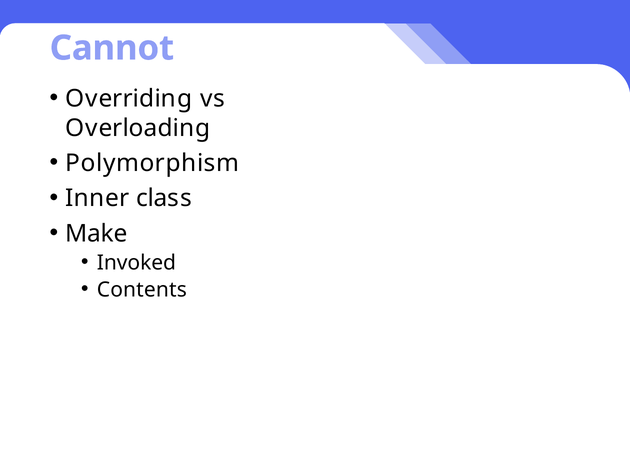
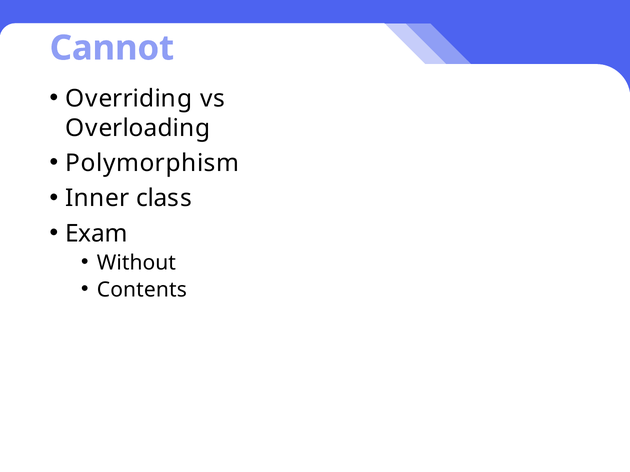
Make: Make -> Exam (96, 234)
Invoked: Invoked -> Without (136, 263)
